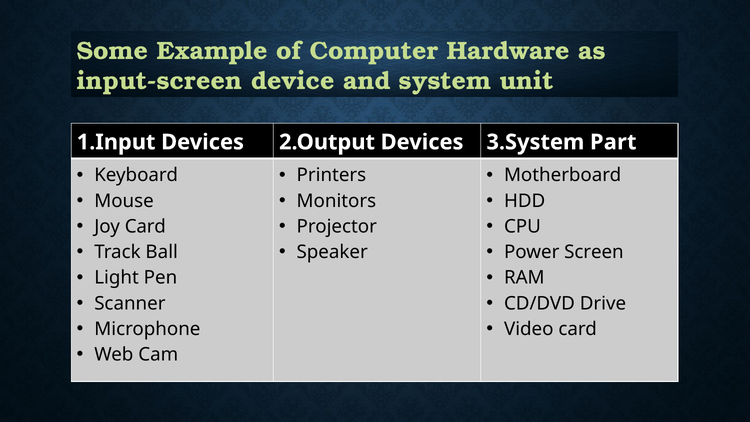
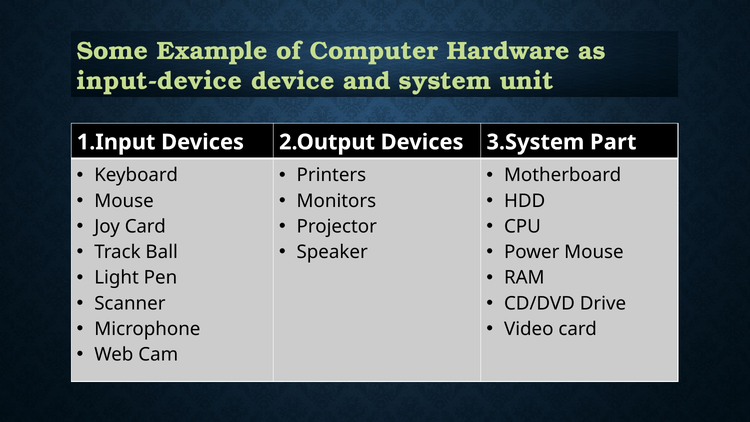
input-screen: input-screen -> input-device (160, 81)
Power Screen: Screen -> Mouse (594, 252)
